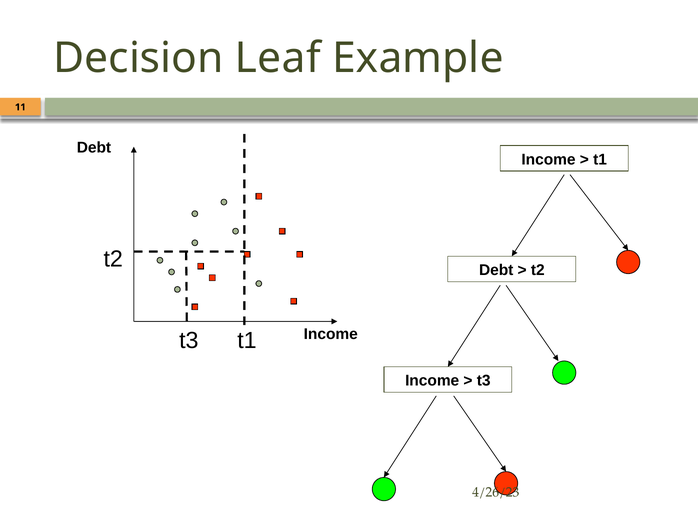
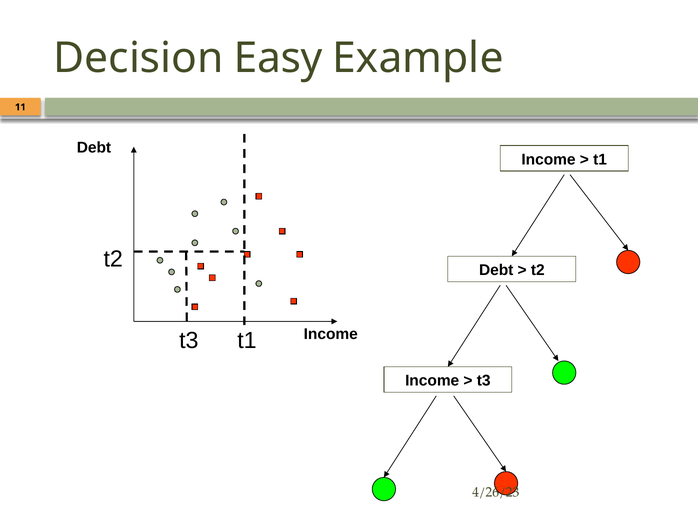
Leaf: Leaf -> Easy (278, 58)
